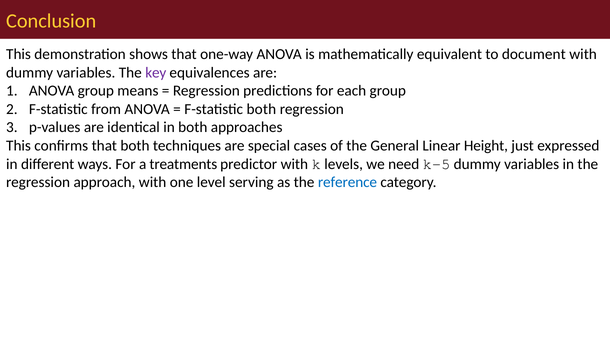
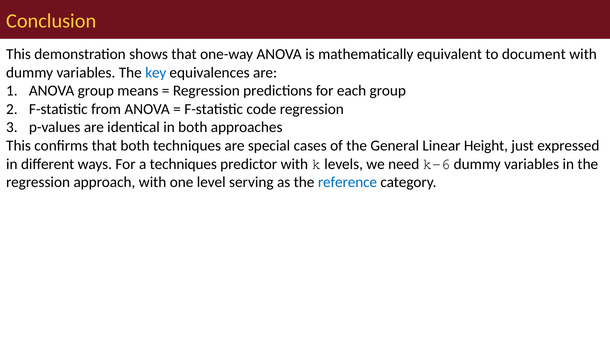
key colour: purple -> blue (156, 73)
F-statistic both: both -> code (261, 109)
a treatments: treatments -> techniques (183, 164)
k-5: k-5 -> k-6 (437, 164)
